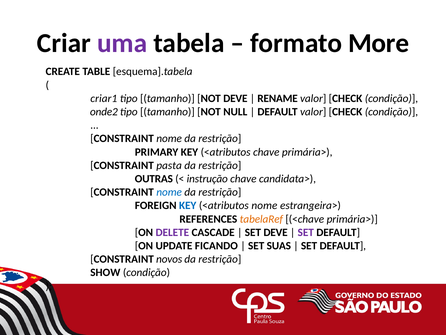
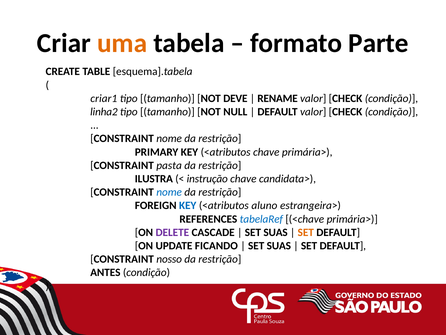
uma colour: purple -> orange (122, 43)
More: More -> Parte (378, 43)
onde2: onde2 -> linha2 (104, 112)
OUTRAS: OUTRAS -> ILUSTRA (154, 179)
<atributos nome: nome -> aluno (264, 205)
tabelaRef colour: orange -> blue (261, 219)
DEVE: DEVE -> SUAS (276, 232)
SET colour: purple -> orange (306, 232)
novos: novos -> nosso (169, 259)
SHOW: SHOW -> ANTES (105, 272)
